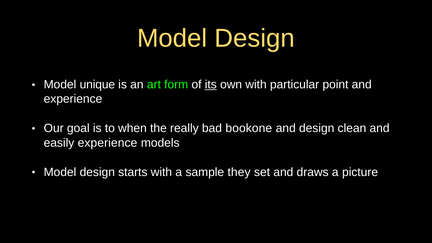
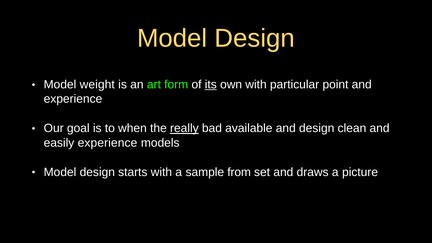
unique: unique -> weight (97, 85)
really underline: none -> present (184, 128)
bookone: bookone -> available (249, 128)
they: they -> from (239, 172)
